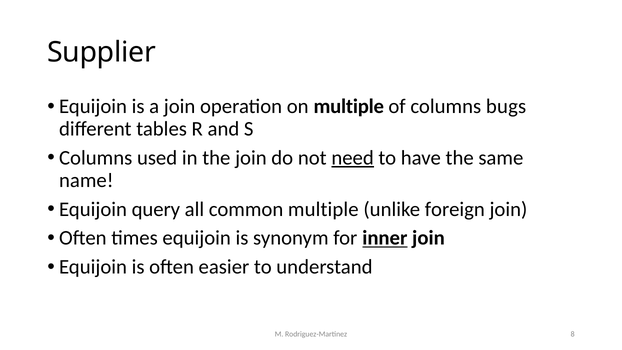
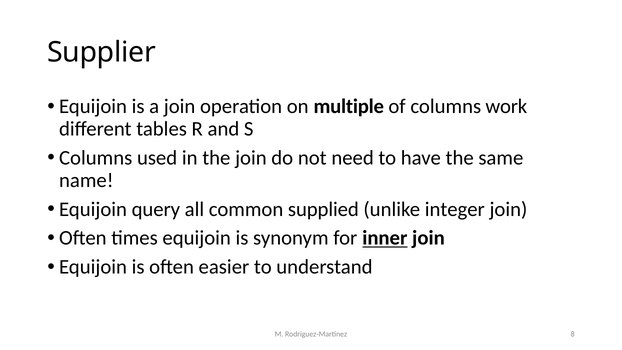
bugs: bugs -> work (506, 107)
need underline: present -> none (353, 158)
common multiple: multiple -> supplied (323, 209)
foreign: foreign -> integer (455, 209)
